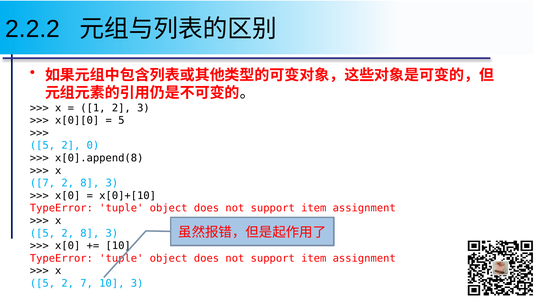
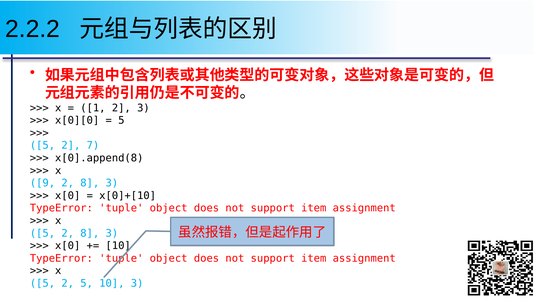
0: 0 -> 7 (93, 146)
7: 7 -> 9 (42, 184)
2 7: 7 -> 5 (87, 284)
